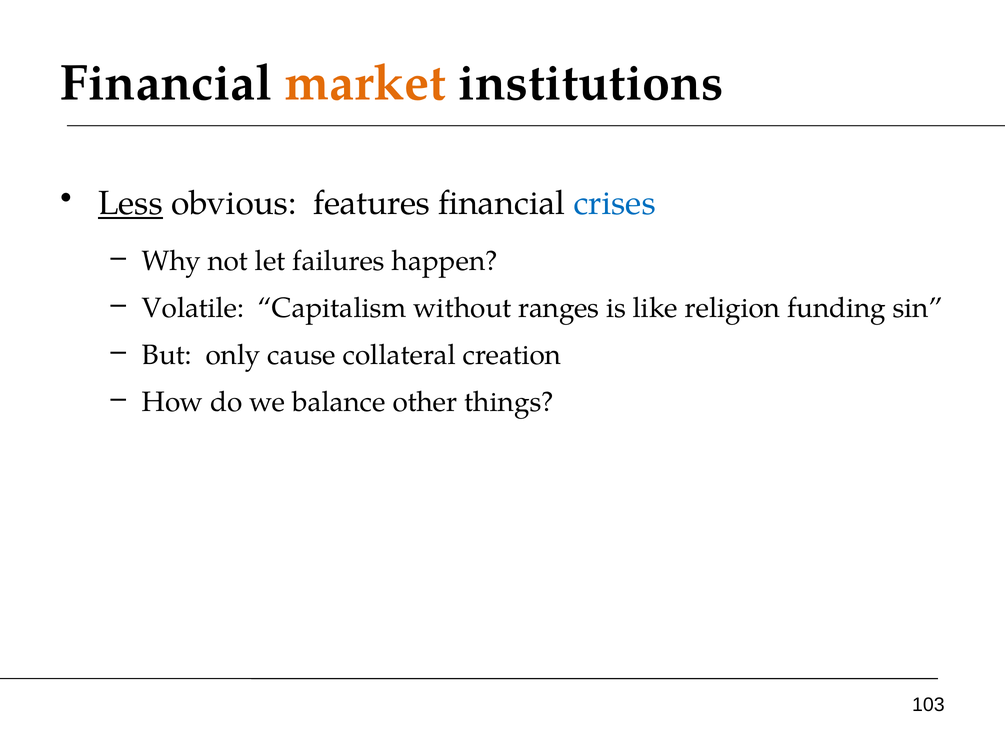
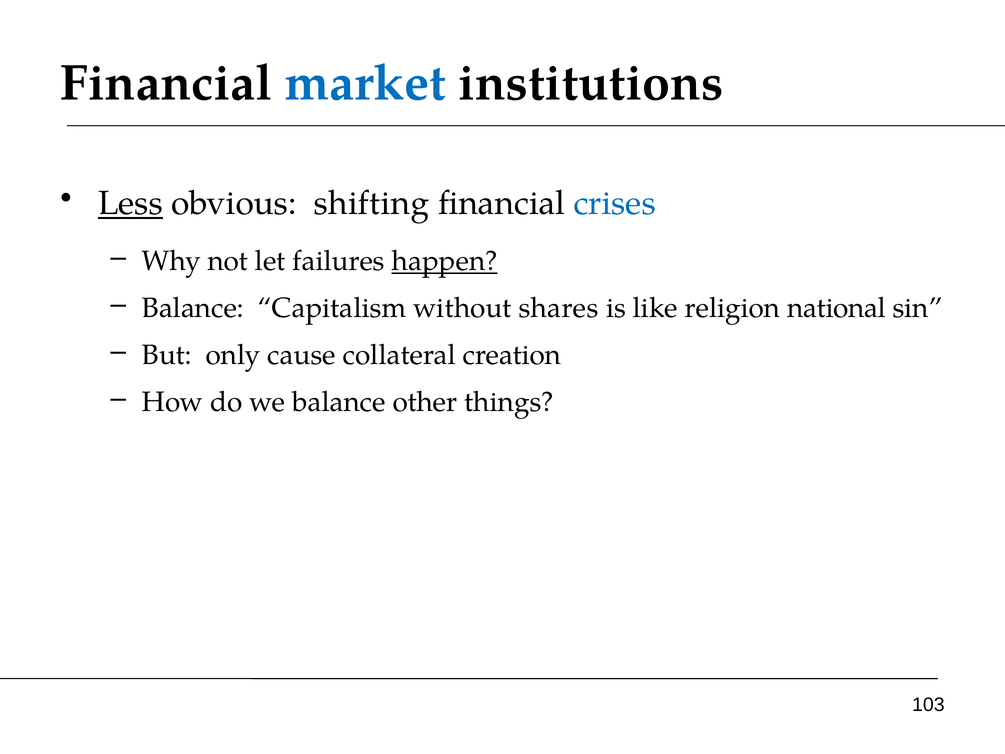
market colour: orange -> blue (365, 83)
features: features -> shifting (371, 203)
happen underline: none -> present (445, 261)
Volatile: Volatile -> Balance (193, 308)
ranges: ranges -> shares (559, 308)
funding: funding -> national (837, 308)
